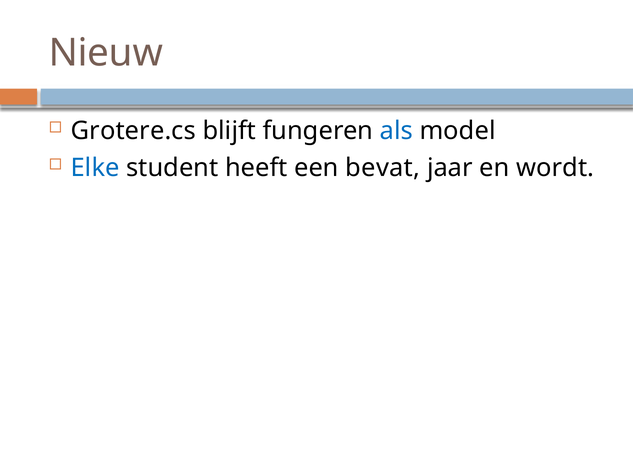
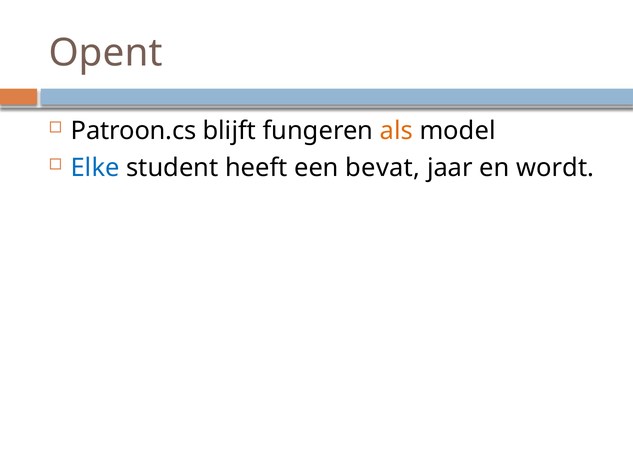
Nieuw: Nieuw -> Opent (106, 53)
Grotere.cs: Grotere.cs -> Patroon.cs (134, 131)
als colour: blue -> orange (396, 131)
